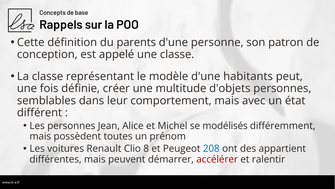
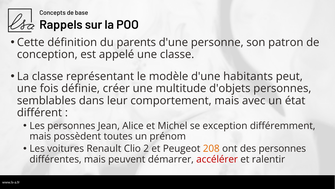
modélisés: modélisés -> exception (225, 125)
8: 8 -> 2 (146, 148)
208 colour: blue -> orange (211, 148)
des appartient: appartient -> personnes (282, 148)
